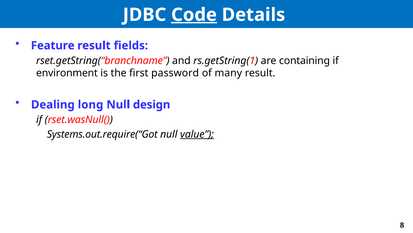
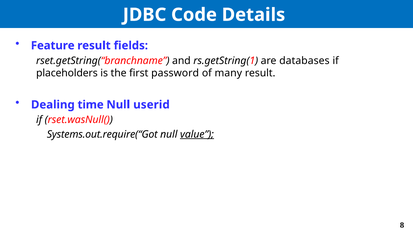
Code underline: present -> none (194, 15)
containing: containing -> databases (304, 60)
environment: environment -> placeholders (67, 73)
long: long -> time (91, 104)
design: design -> userid (151, 104)
